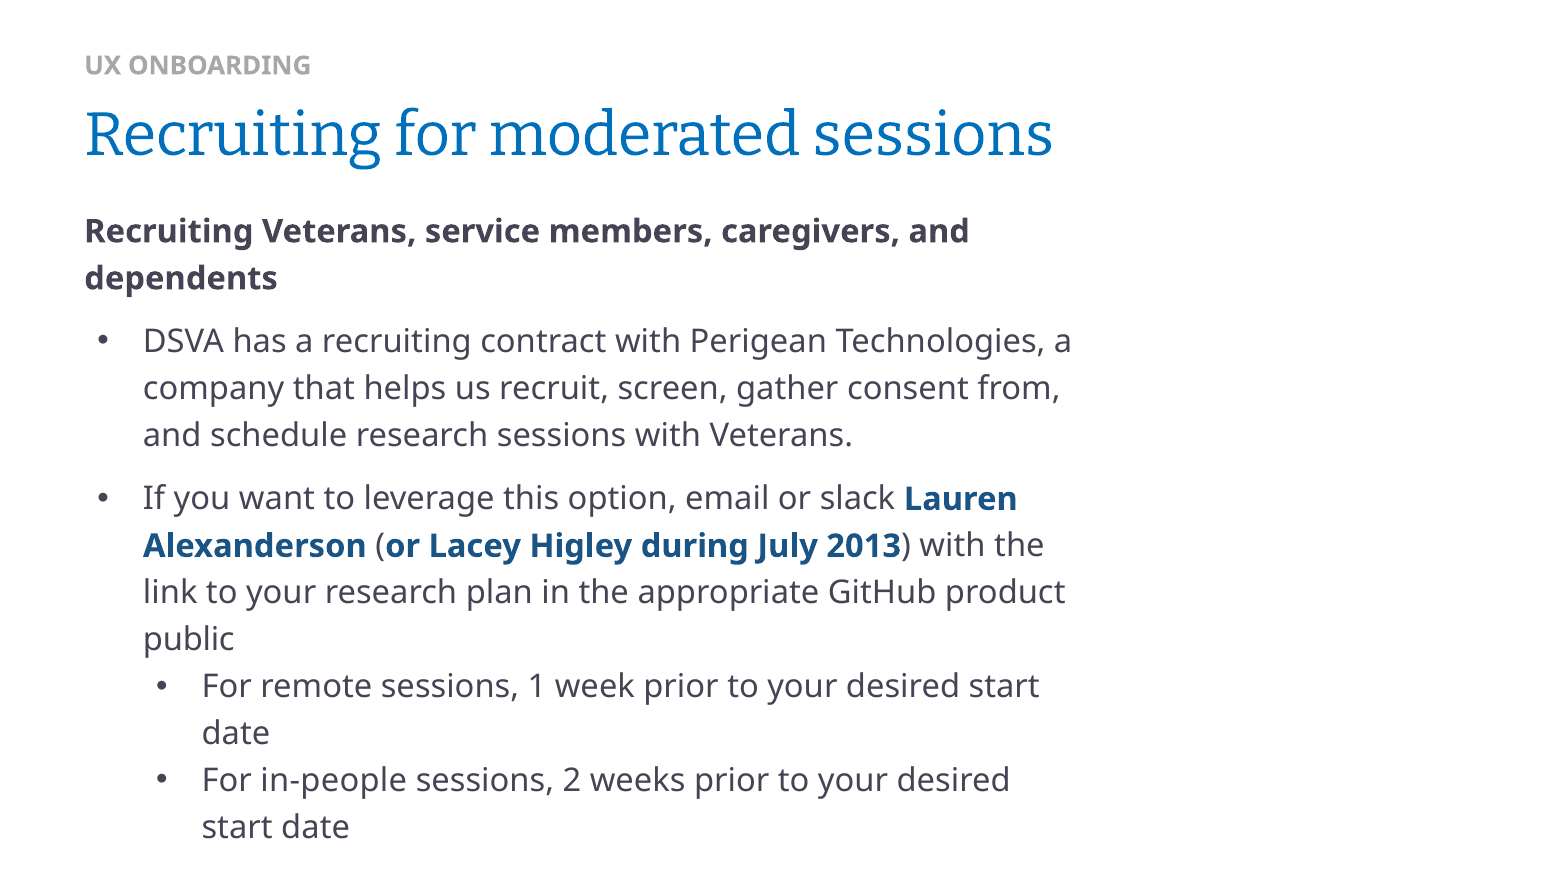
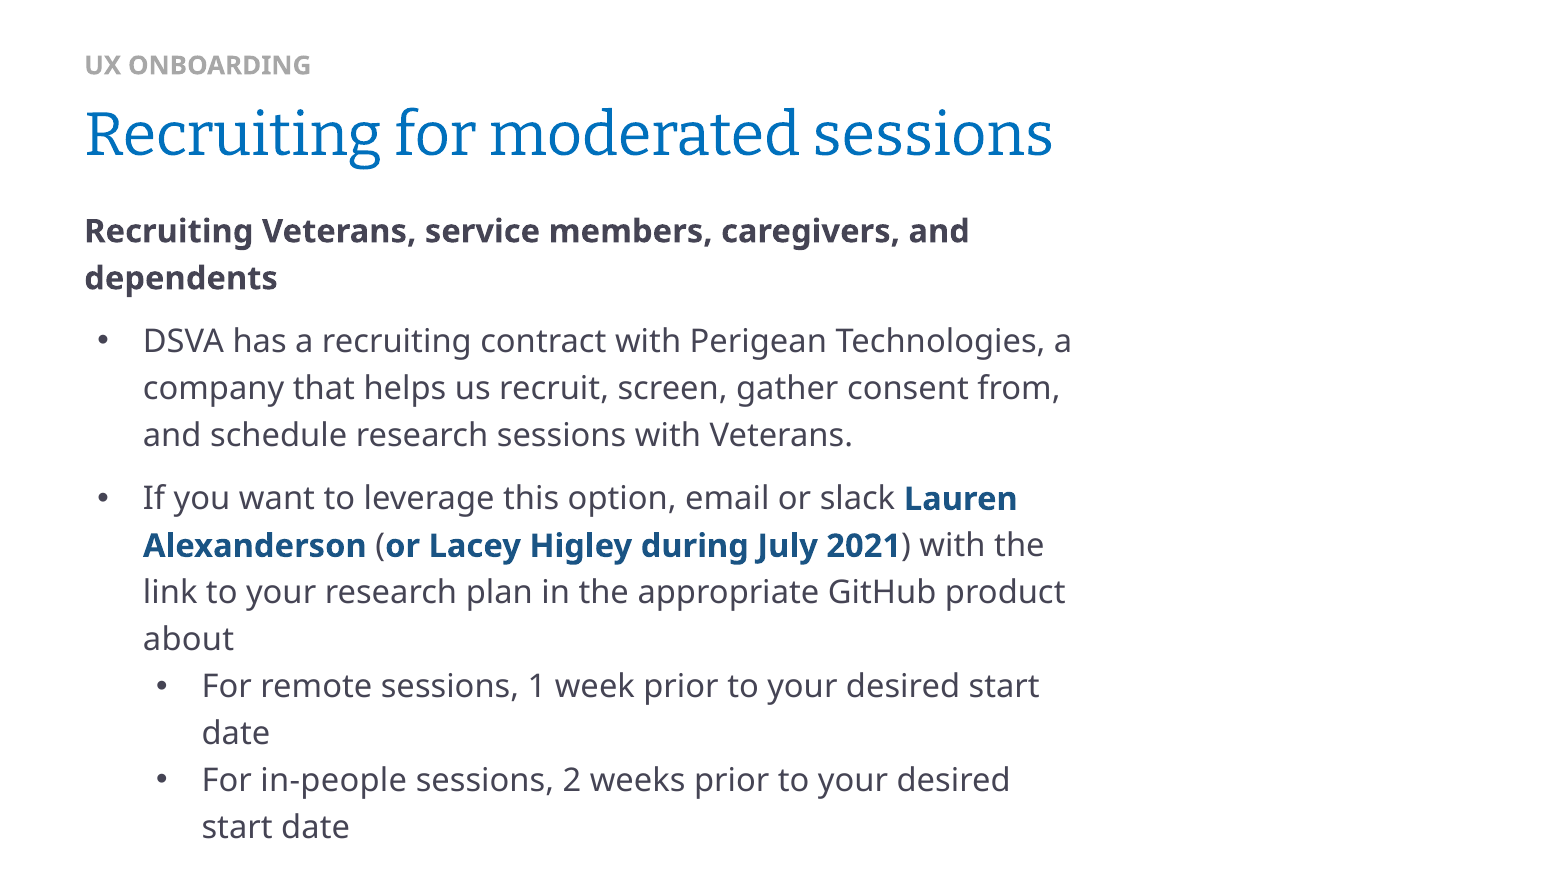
2013: 2013 -> 2021 (864, 546)
public: public -> about (189, 640)
